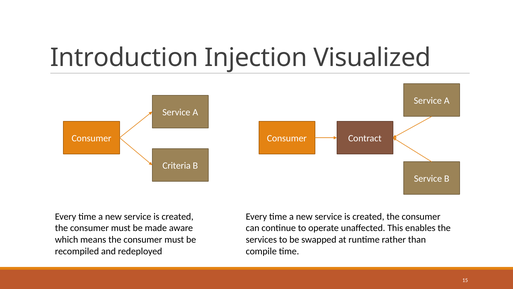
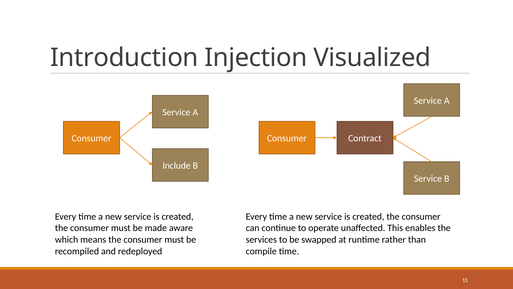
Criteria: Criteria -> Include (177, 166)
